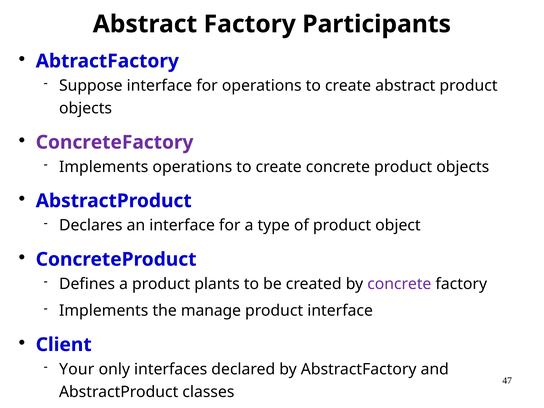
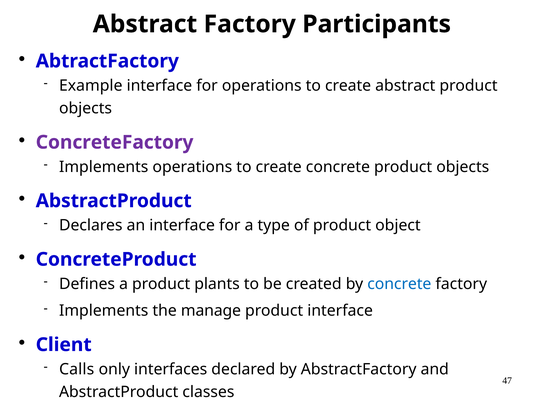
Suppose: Suppose -> Example (91, 86)
concrete colour: purple -> blue (399, 284)
Your: Your -> Calls (77, 369)
